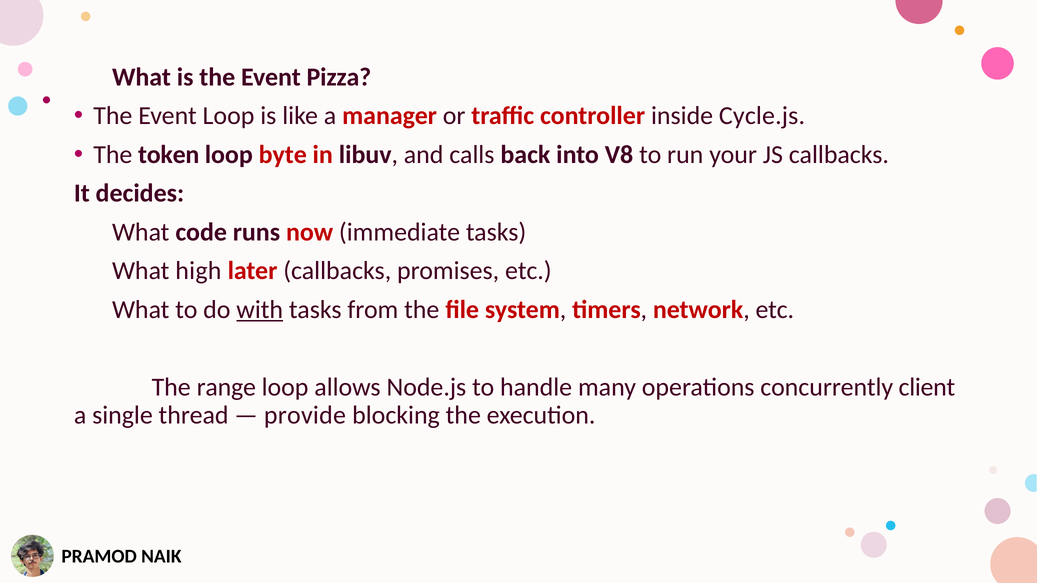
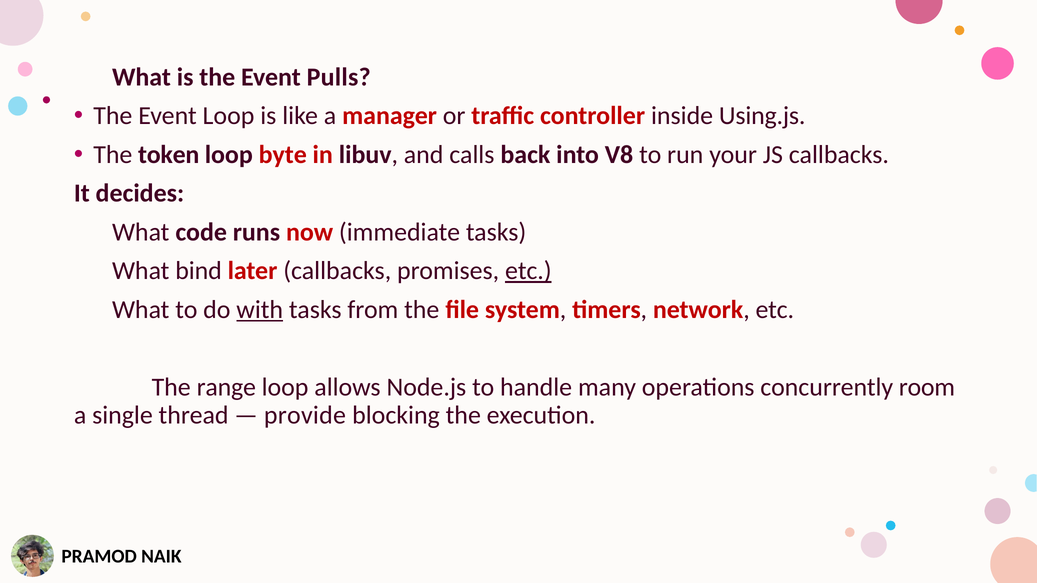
Pizza: Pizza -> Pulls (339, 77)
Cycle.js: Cycle.js -> Using.js (762, 116)
high: high -> bind (199, 271)
etc underline: none -> present (528, 271)
client: client -> room (927, 387)
